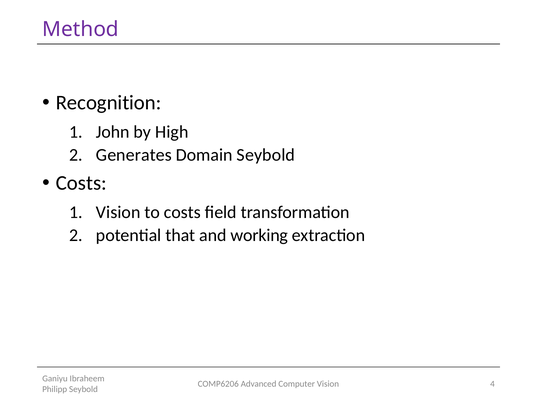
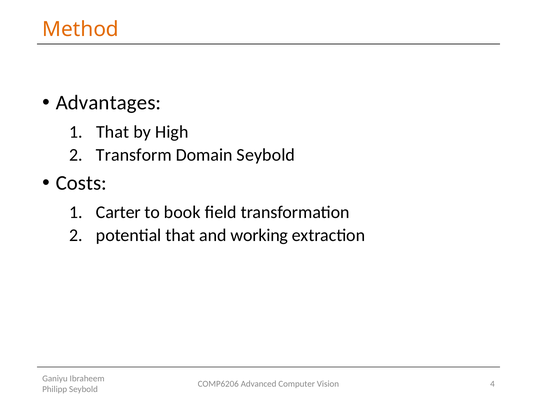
Method colour: purple -> orange (81, 29)
Recognition: Recognition -> Advantages (108, 103)
John: John -> That (113, 132)
Generates: Generates -> Transform (134, 155)
Vision: Vision -> Carter (118, 213)
to costs: costs -> book (182, 213)
